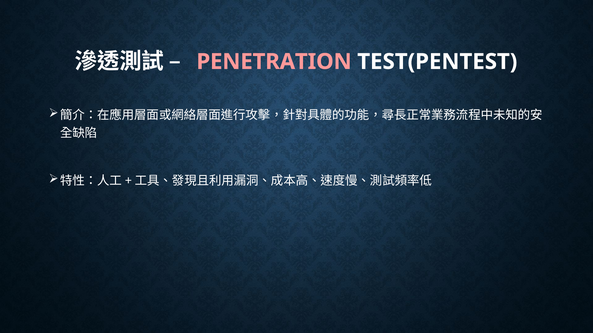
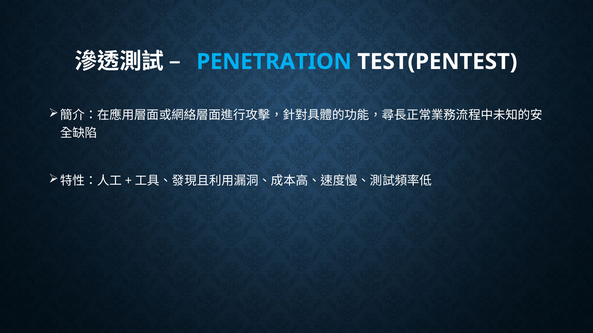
PENETRATION colour: pink -> light blue (274, 62)
